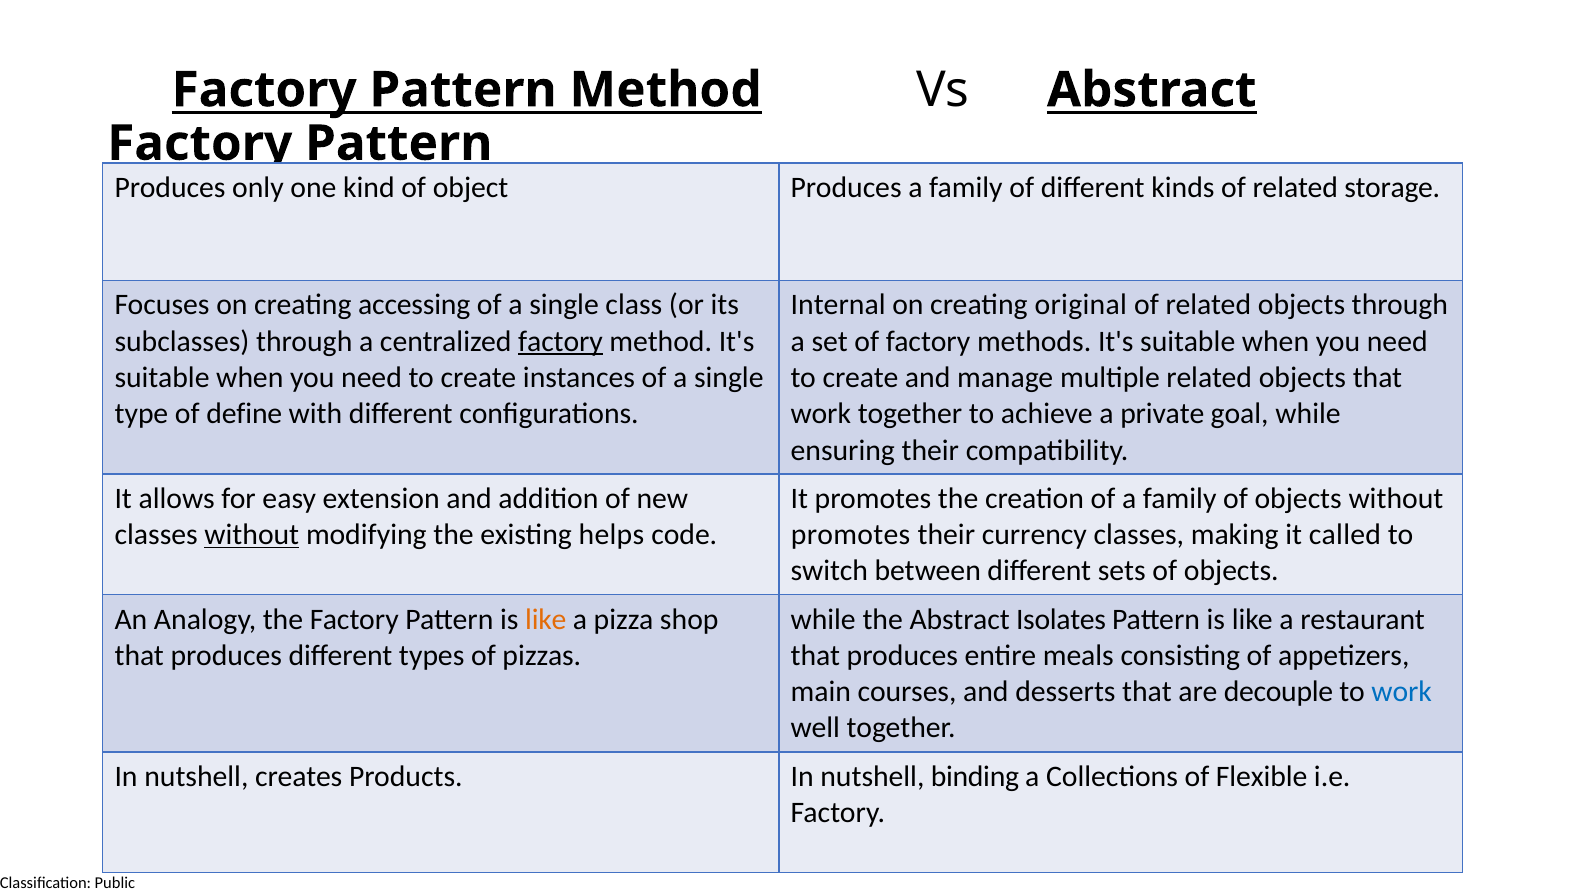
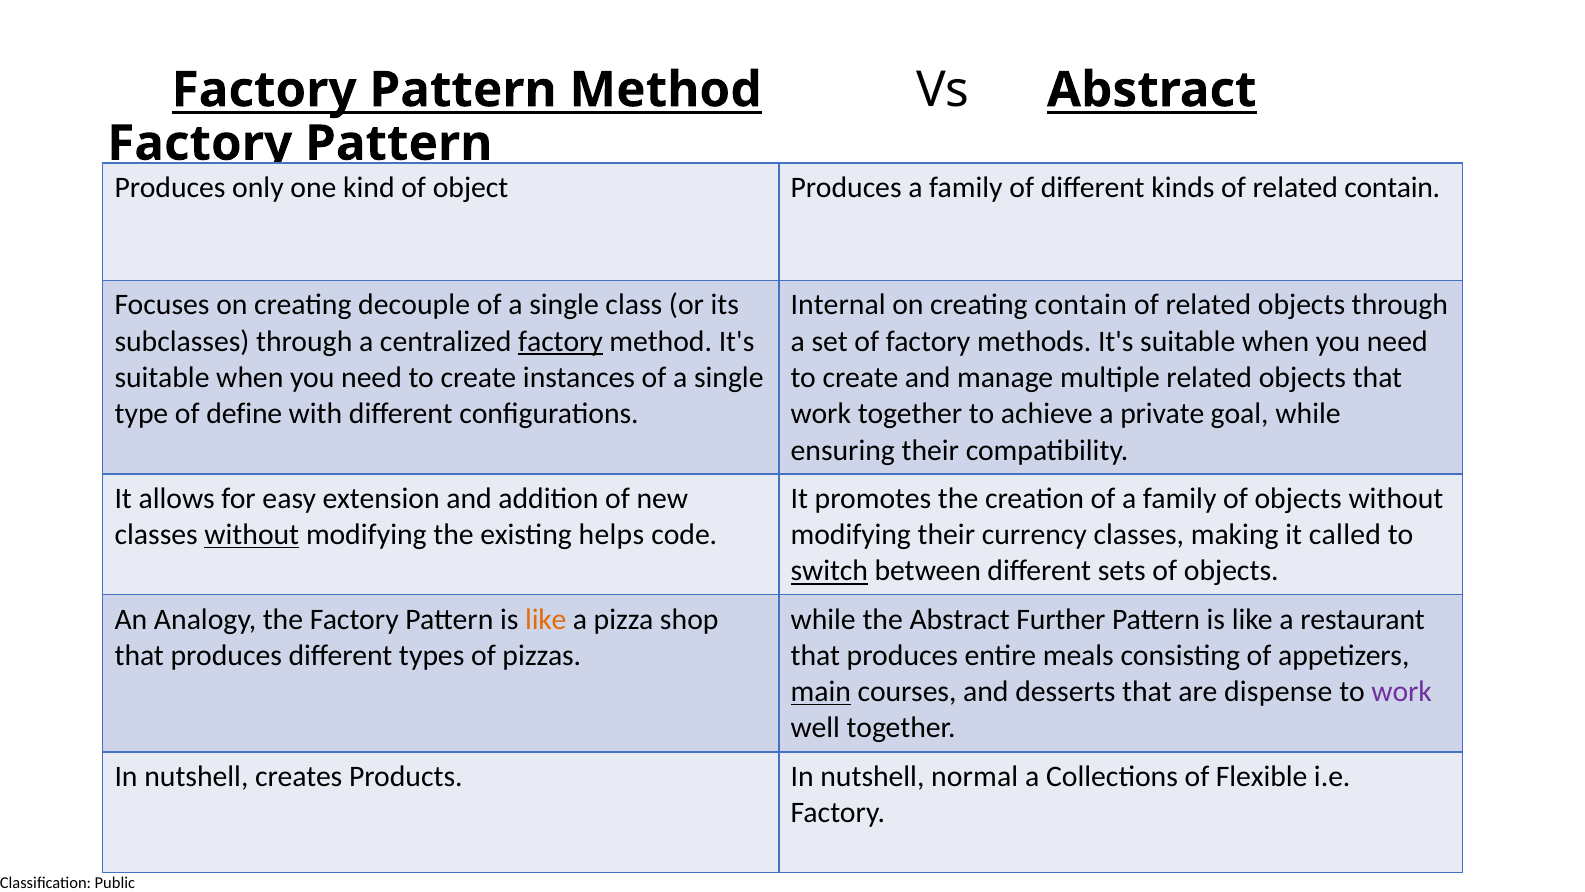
related storage: storage -> contain (1392, 187)
accessing: accessing -> decouple (414, 305)
creating original: original -> contain (1081, 305)
promotes: promotes -> modifying (851, 534)
switch underline: none -> present (829, 571)
Isolates: Isolates -> Further (1061, 619)
main underline: none -> present (821, 691)
decouple: decouple -> dispense (1278, 691)
work colour: blue -> purple (1402, 691)
binding: binding -> normal (975, 776)
